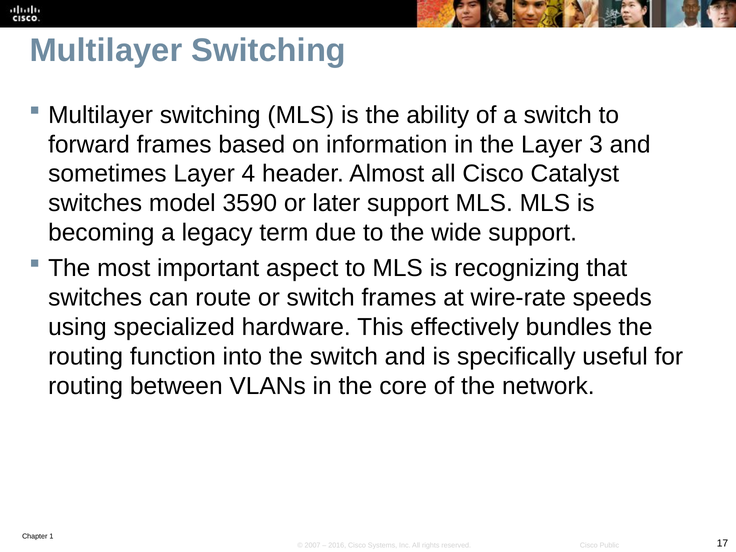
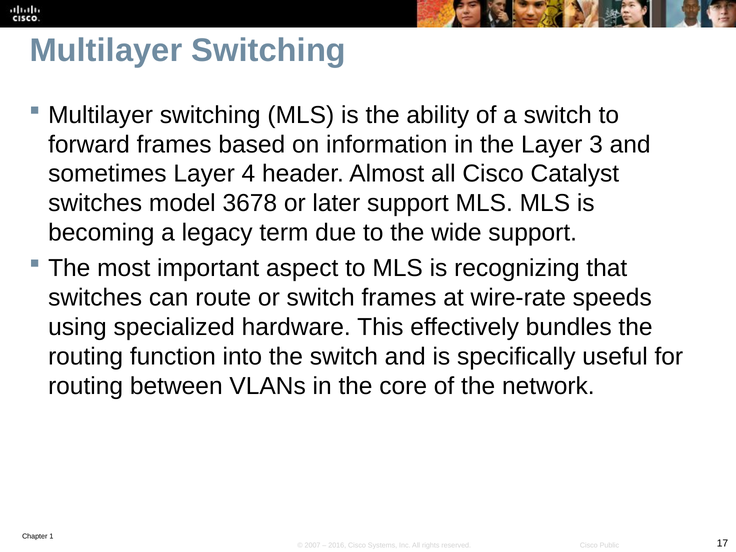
3590: 3590 -> 3678 (250, 203)
